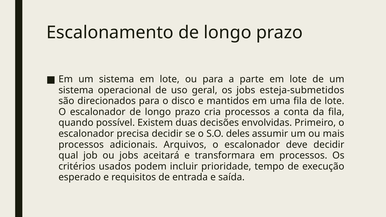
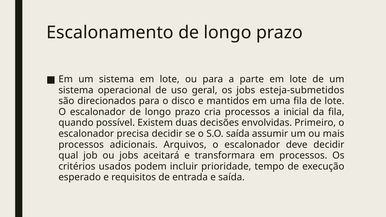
conta: conta -> inicial (296, 112)
S.O deles: deles -> saída (238, 134)
